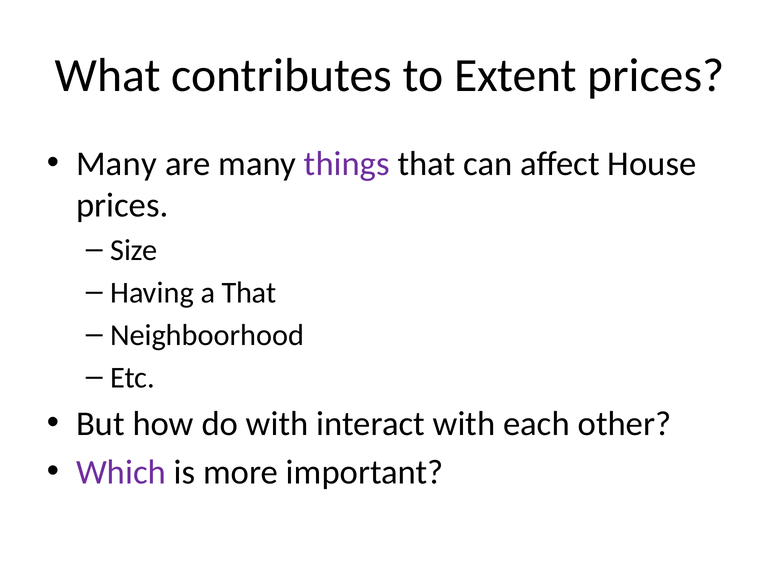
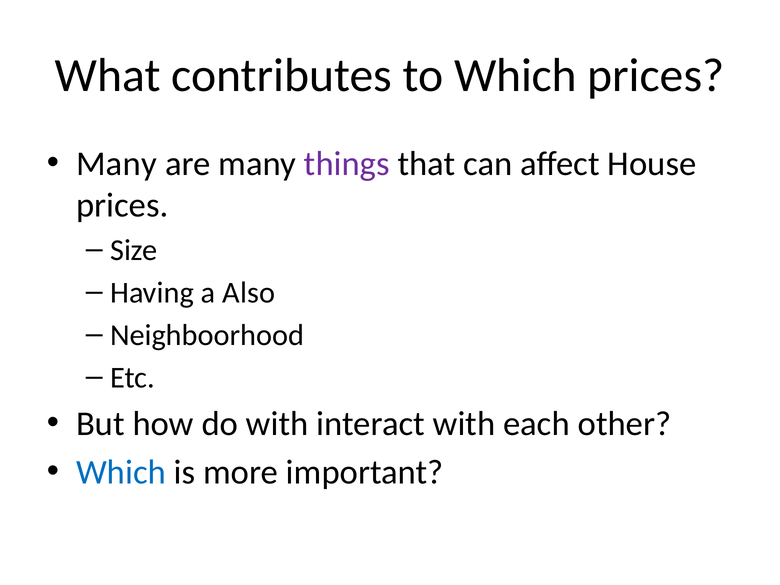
to Extent: Extent -> Which (515, 76)
a That: That -> Also (249, 293)
Which colour: purple -> blue (121, 472)
